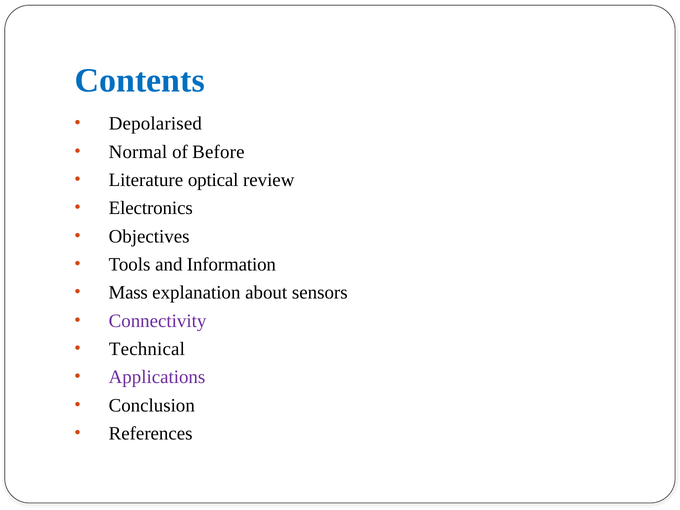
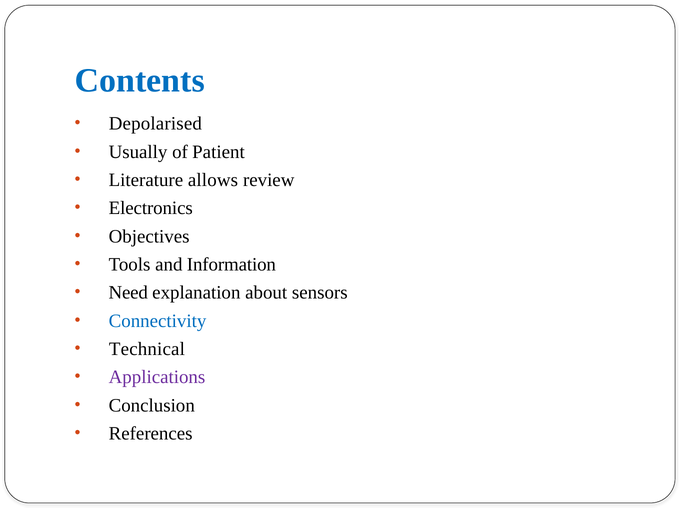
Normal: Normal -> Usually (138, 152)
Before: Before -> Patient (218, 152)
optical: optical -> allows (213, 180)
Mass: Mass -> Need (128, 293)
Connectivity colour: purple -> blue (158, 321)
